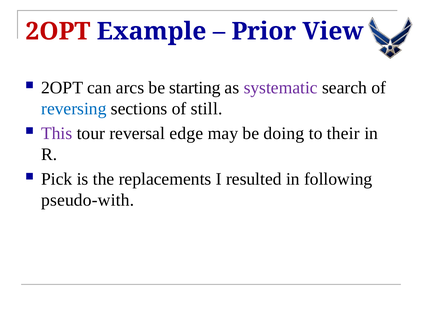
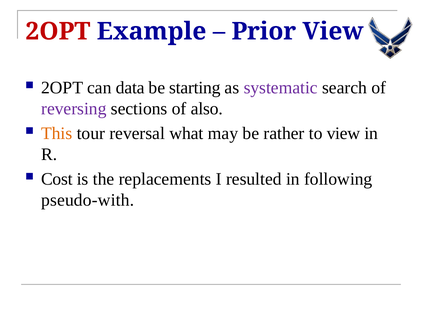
arcs: arcs -> data (130, 88)
reversing colour: blue -> purple (74, 109)
still: still -> also (207, 109)
This colour: purple -> orange (57, 133)
edge: edge -> what (186, 133)
doing: doing -> rather (284, 133)
to their: their -> view (343, 133)
Pick: Pick -> Cost (57, 179)
